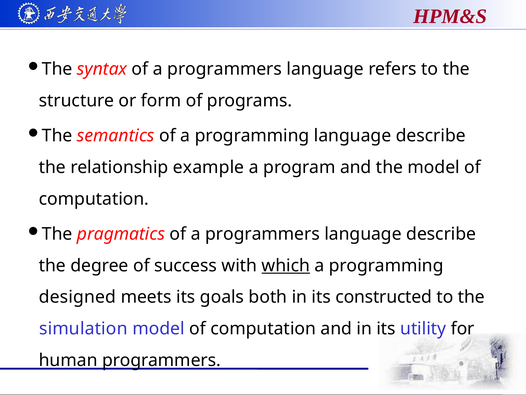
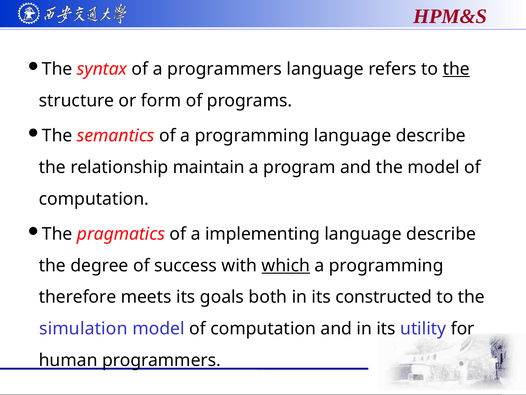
the underline: none -> present (456, 69)
example: example -> maintain (209, 167)
pragmatics of a programmers: programmers -> implementing (263, 234)
designed: designed -> therefore (78, 297)
